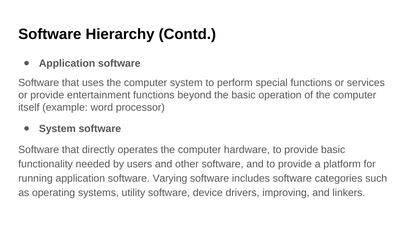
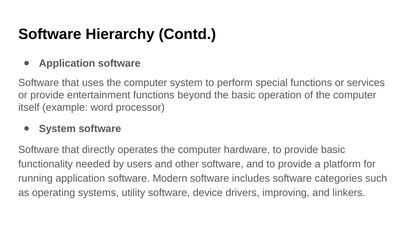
Varying: Varying -> Modern (170, 178)
